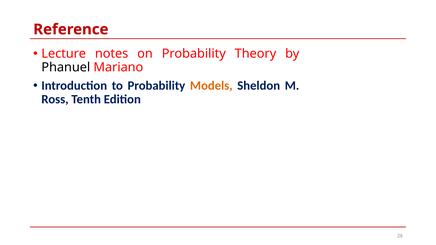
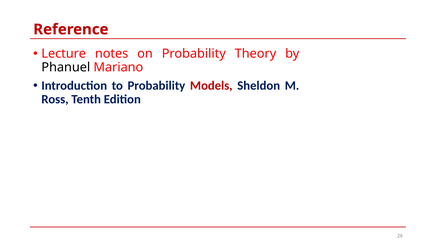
Models colour: orange -> red (211, 86)
